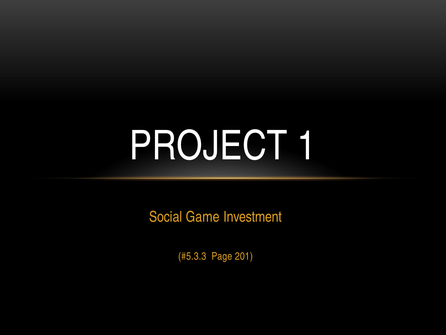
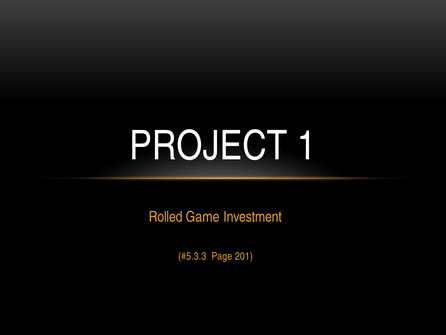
Social: Social -> Rolled (166, 217)
